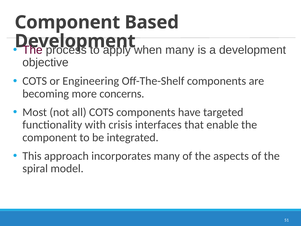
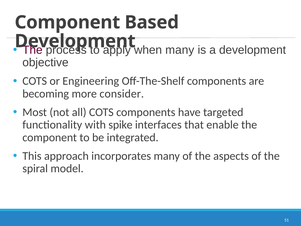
concerns: concerns -> consider (122, 94)
crisis: crisis -> spike (121, 125)
